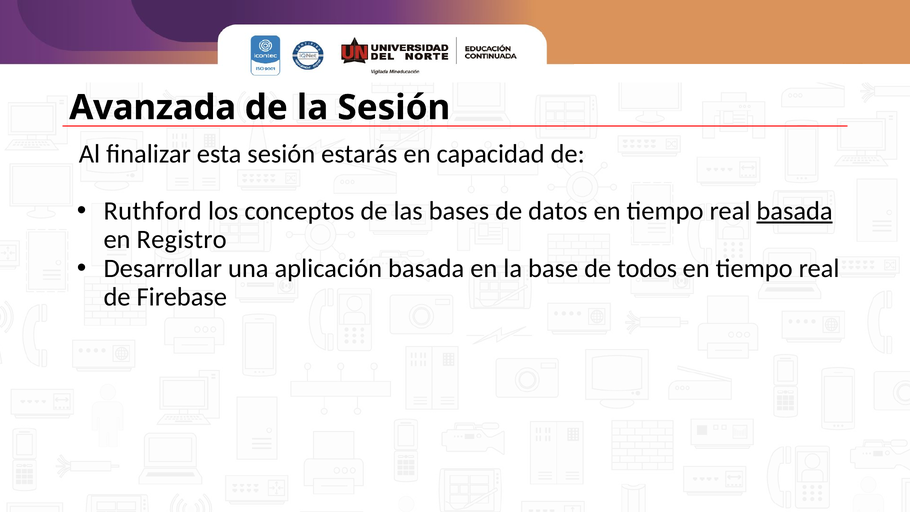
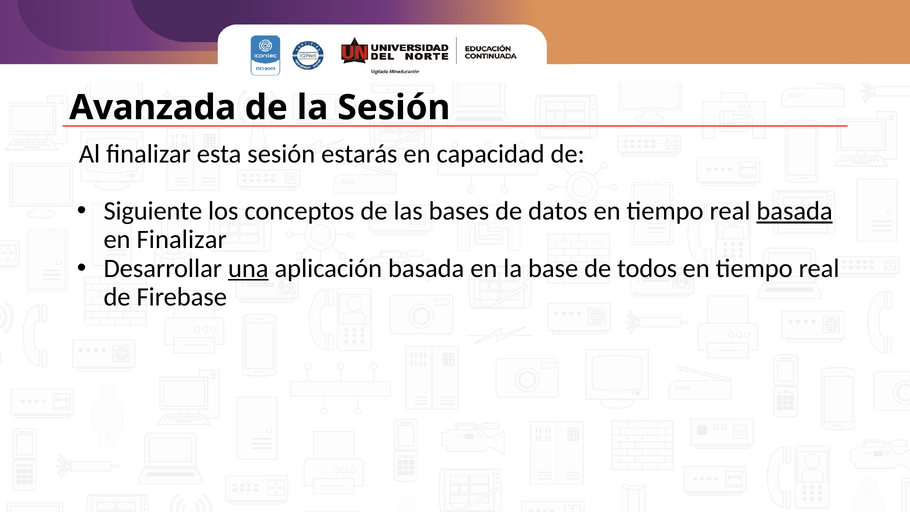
Ruthford: Ruthford -> Siguiente (153, 211)
en Registro: Registro -> Finalizar (182, 240)
una underline: none -> present (248, 268)
